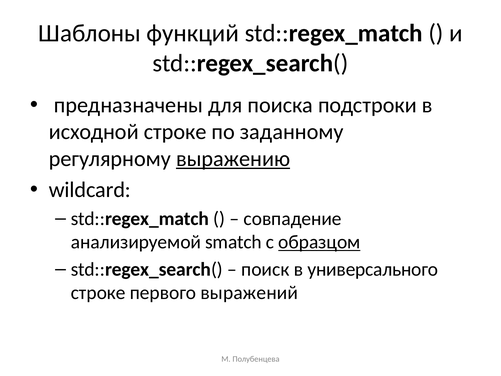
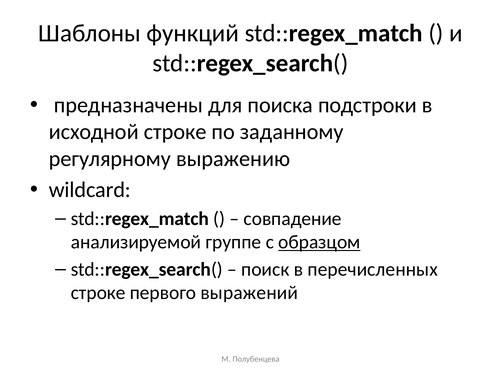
выражению underline: present -> none (233, 159)
smatch: smatch -> группе (233, 242)
универсального: универсального -> перечисленных (373, 269)
